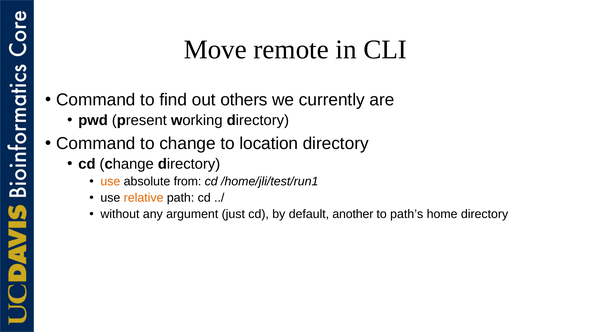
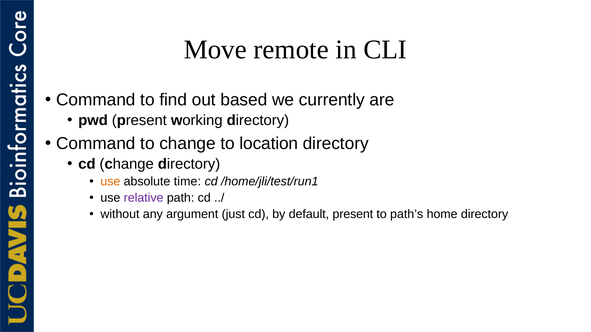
others: others -> based (244, 100)
from: from -> time (187, 182)
relative colour: orange -> purple (144, 198)
default another: another -> present (353, 215)
